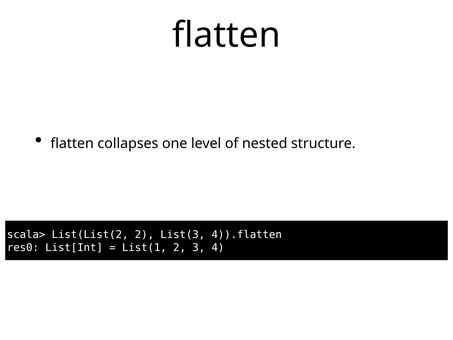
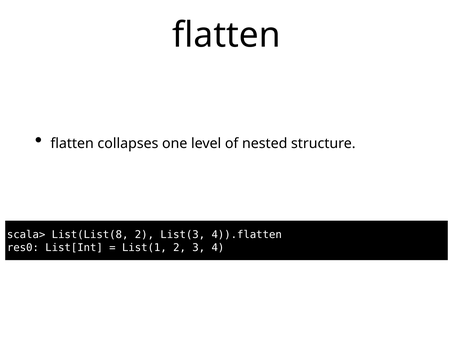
List(List(2: List(List(2 -> List(List(8 (90, 235)
